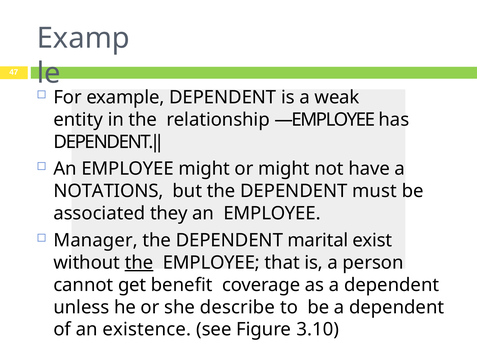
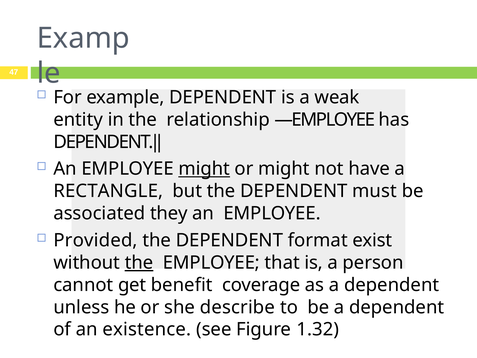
might underline: none -> present (204, 169)
NOTATIONS: NOTATIONS -> RECTANGLE (108, 191)
Manager: Manager -> Provided (96, 240)
marital: marital -> format (318, 240)
3.10: 3.10 -> 1.32 (318, 329)
